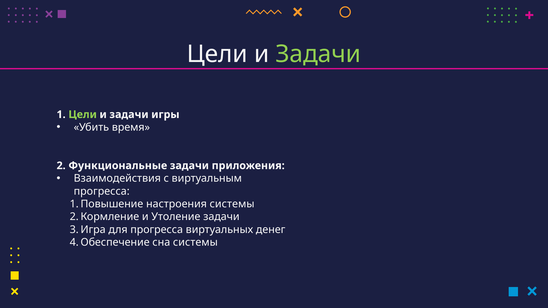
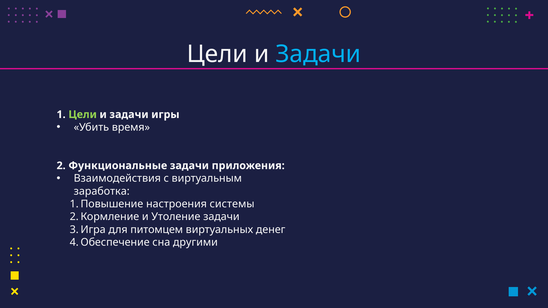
Задачи colour: light green -> light blue (318, 54)
прогресса: прогресса -> заработка (102, 191)
для прогресса: прогресса -> питомцем (157, 230)
сна системы: системы -> другими (195, 243)
